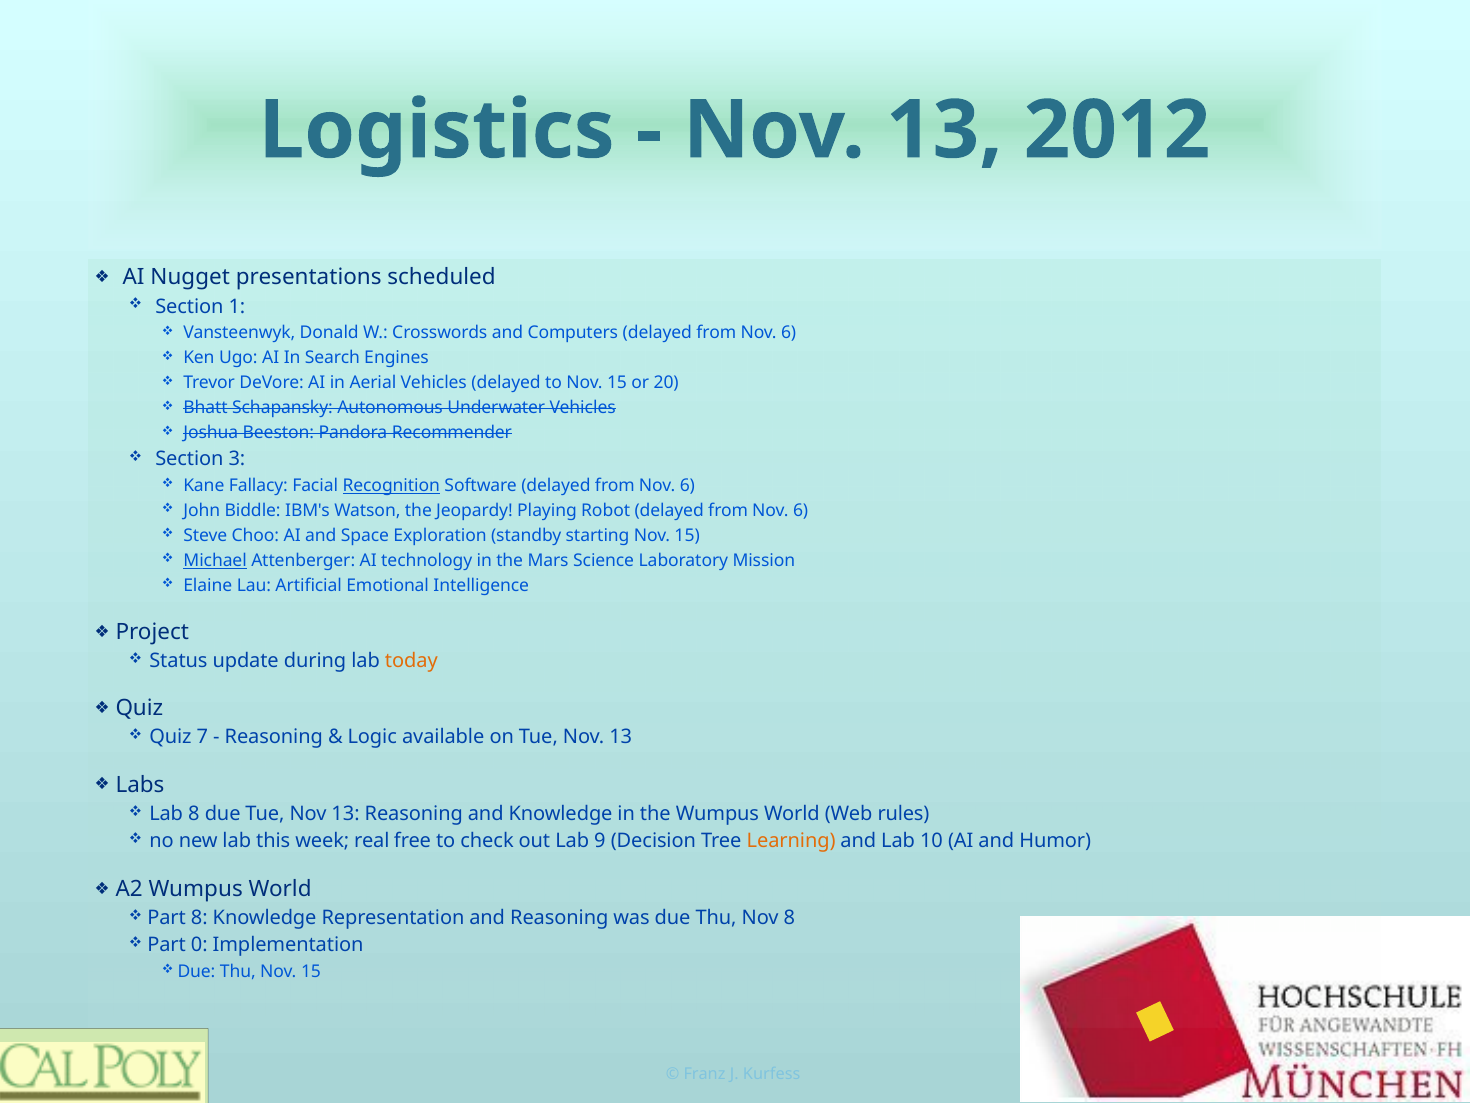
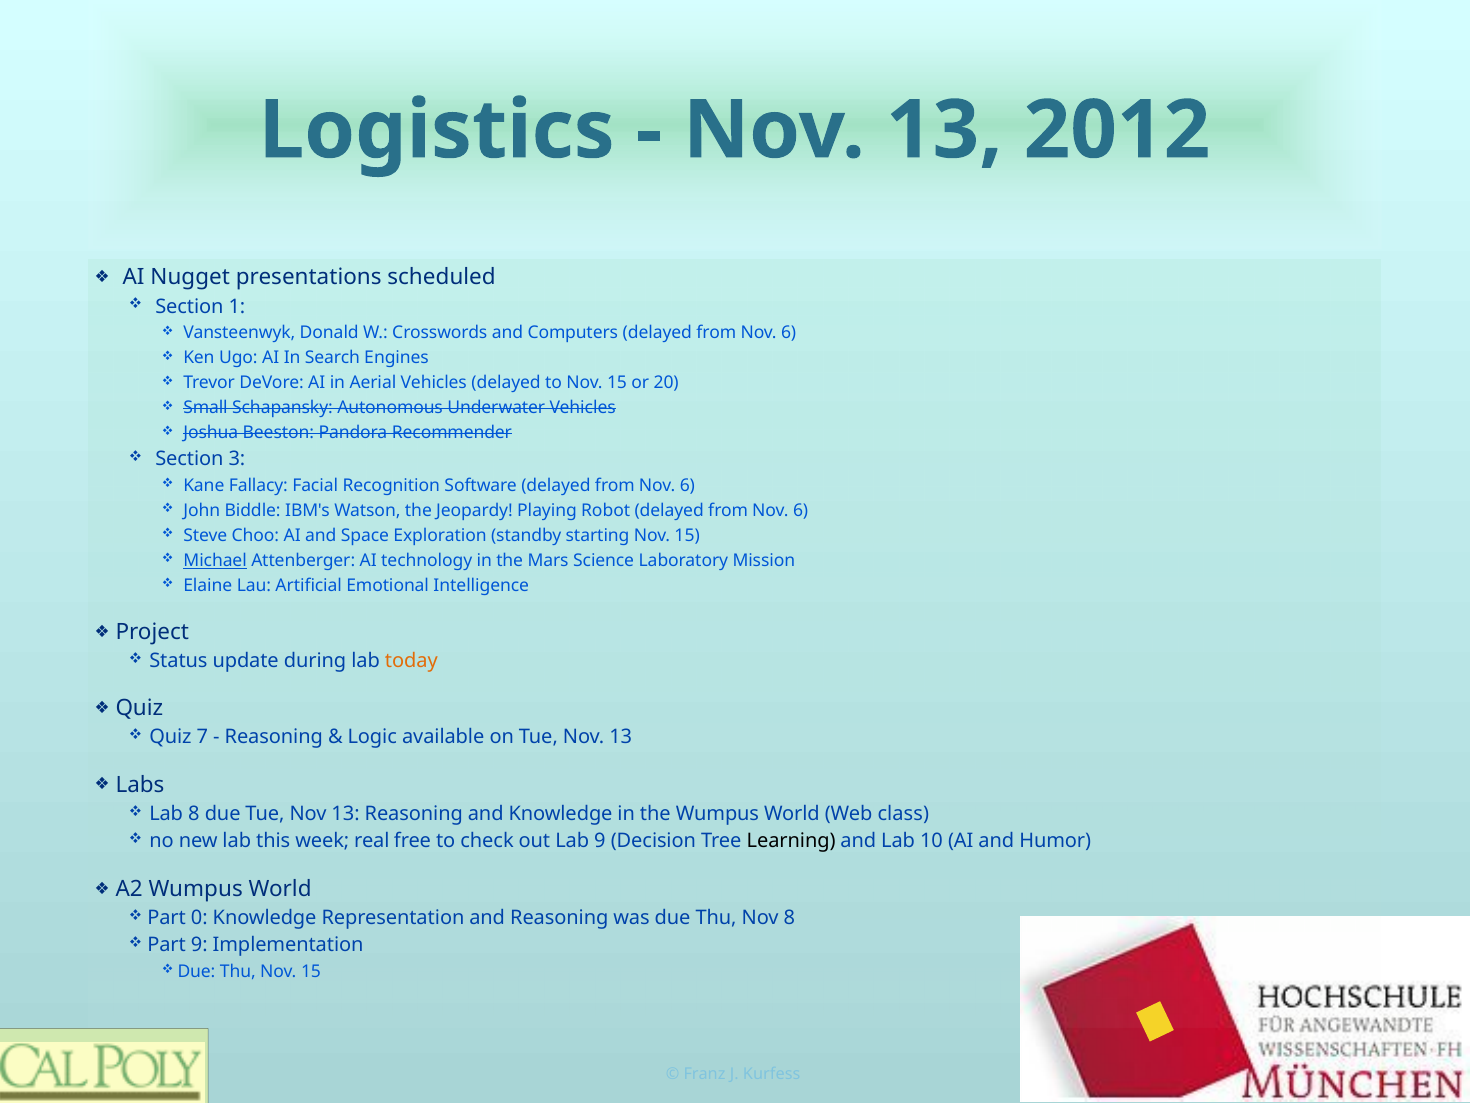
Bhatt: Bhatt -> Small (206, 408)
Recognition underline: present -> none (391, 485)
rules: rules -> class (903, 813)
Learning colour: orange -> black (791, 841)
Part 8: 8 -> 0 (199, 917)
Part 0: 0 -> 9 (199, 945)
